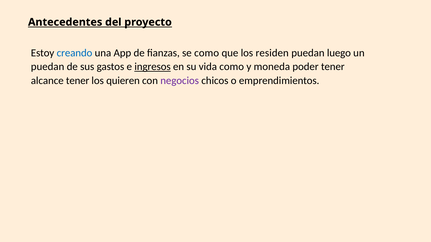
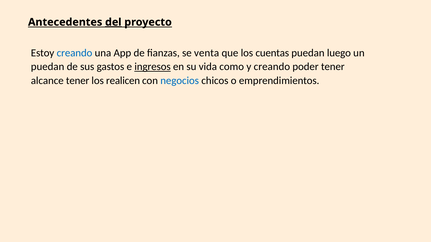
del underline: none -> present (113, 22)
se como: como -> venta (207, 53)
residen: residen -> cuentas (272, 53)
y moneda: moneda -> creando (272, 67)
quieren: quieren -> realicen (123, 81)
negocios colour: purple -> blue (180, 81)
